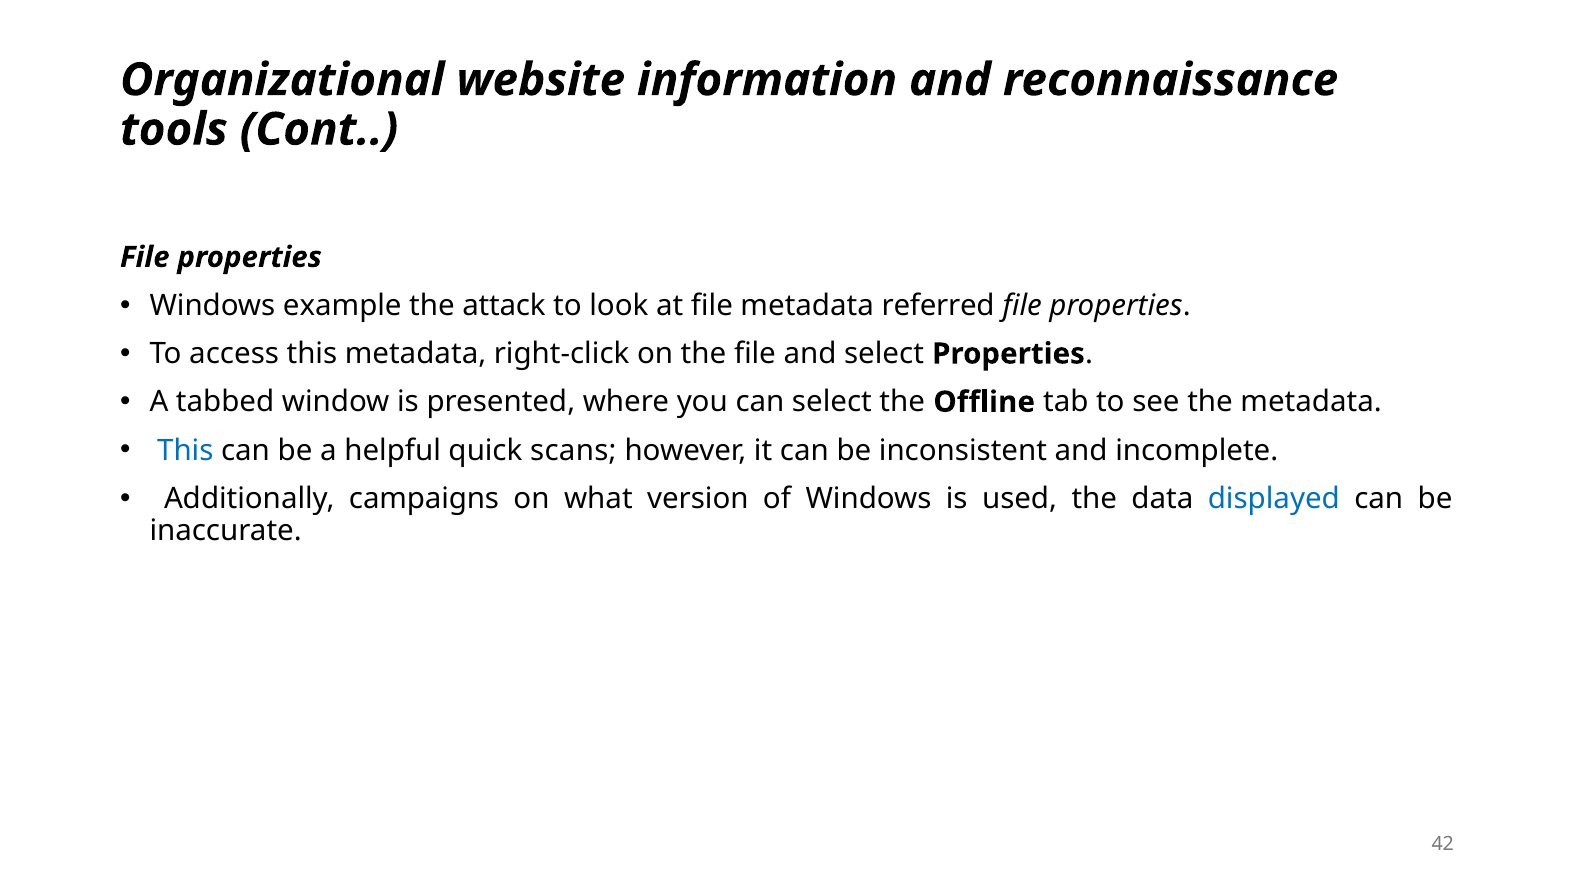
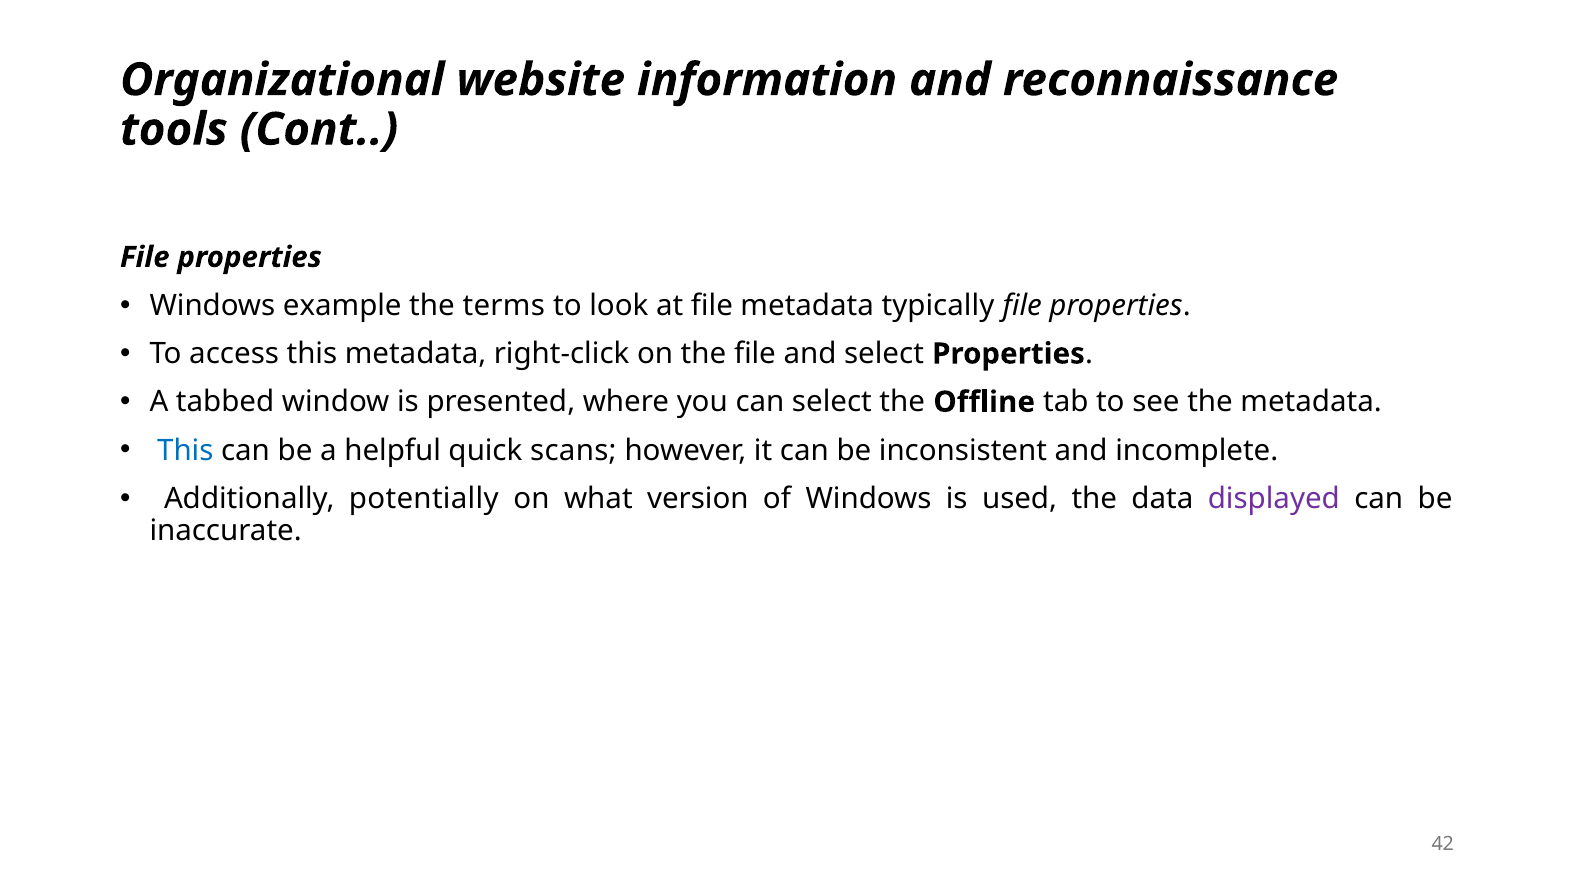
attack: attack -> terms (504, 306)
referred: referred -> typically (938, 306)
campaigns: campaigns -> potentially (424, 499)
displayed colour: blue -> purple (1274, 499)
